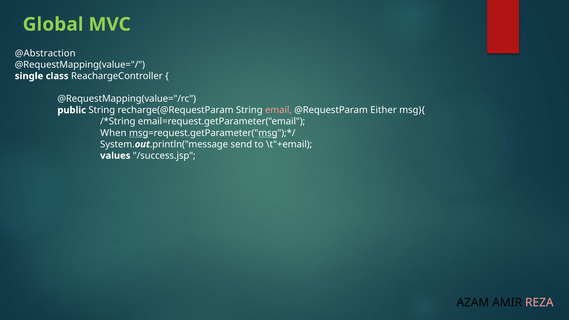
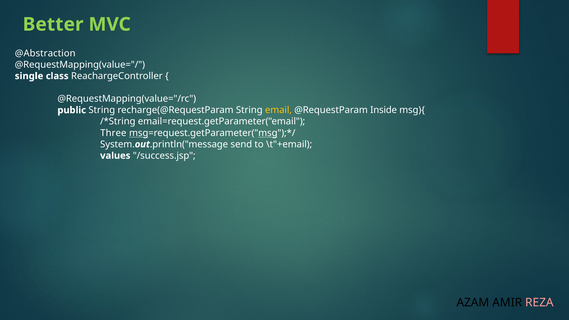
Global: Global -> Better (53, 24)
email colour: pink -> yellow (278, 110)
Either: Either -> Inside (384, 110)
When: When -> Three (113, 133)
